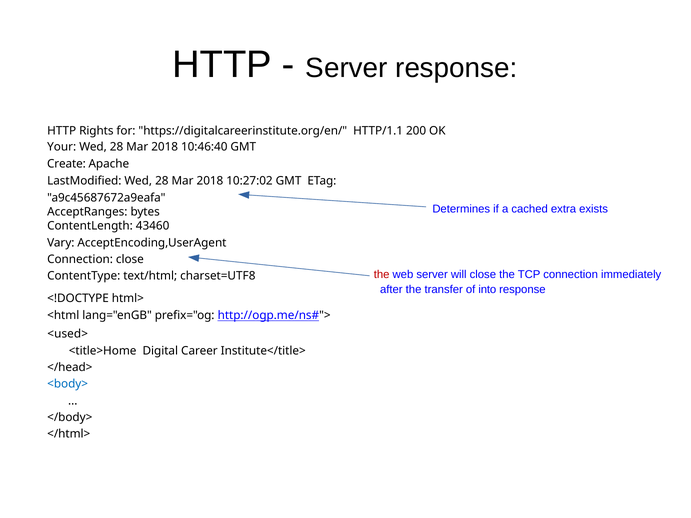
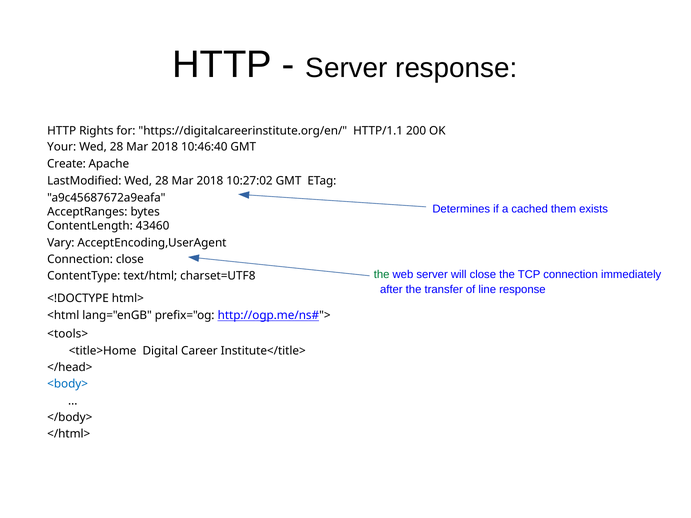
extra: extra -> them (564, 209)
the colour: red -> green (382, 274)
into: into -> line (487, 289)
<used>: <used> -> <tools> (68, 334)
